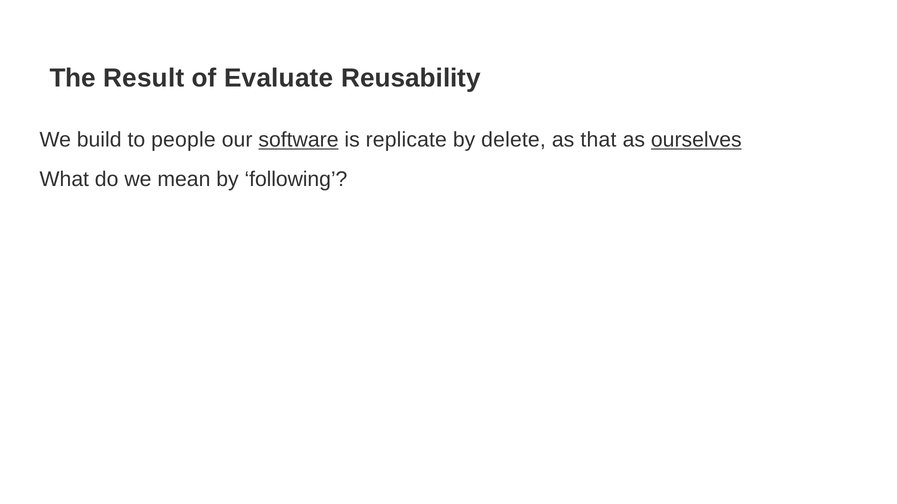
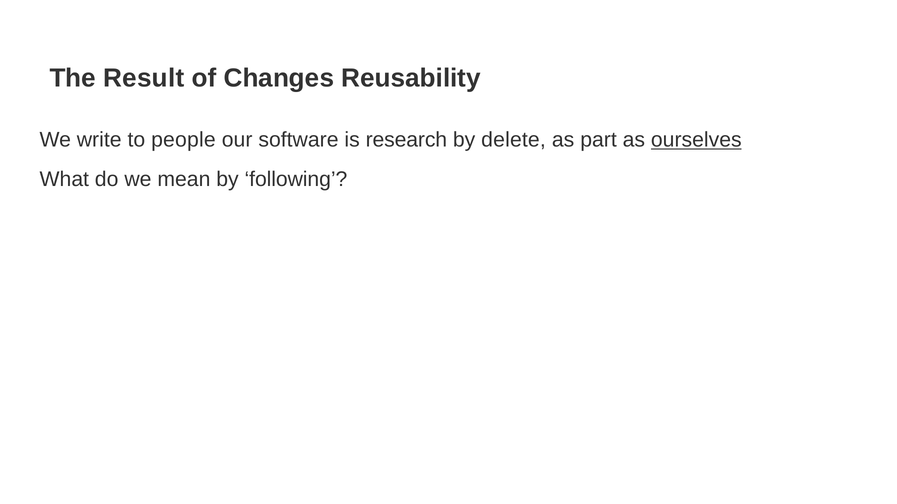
Evaluate: Evaluate -> Changes (279, 78)
build: build -> write (99, 140)
software underline: present -> none (298, 140)
replicate: replicate -> research (406, 140)
that: that -> part (599, 140)
